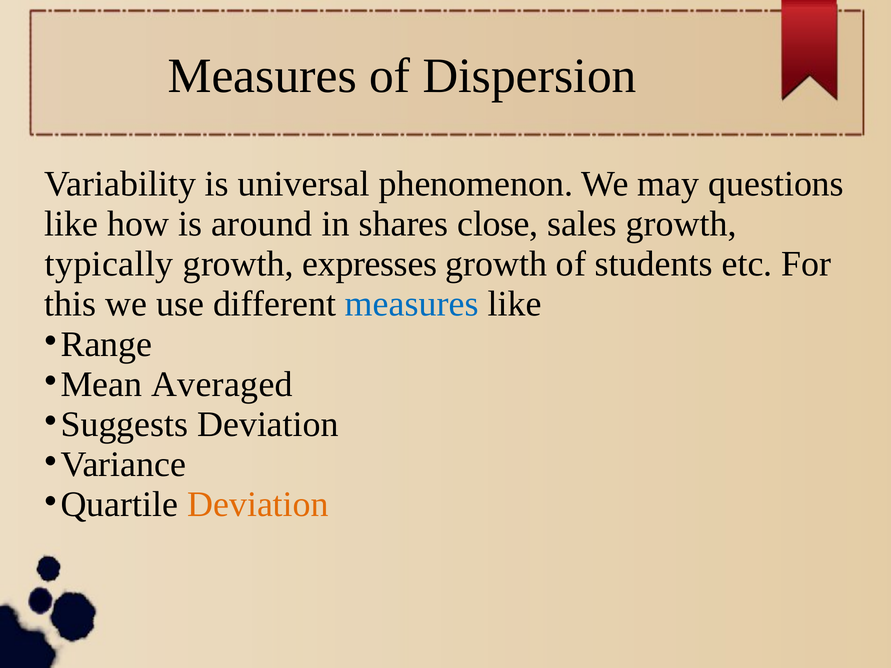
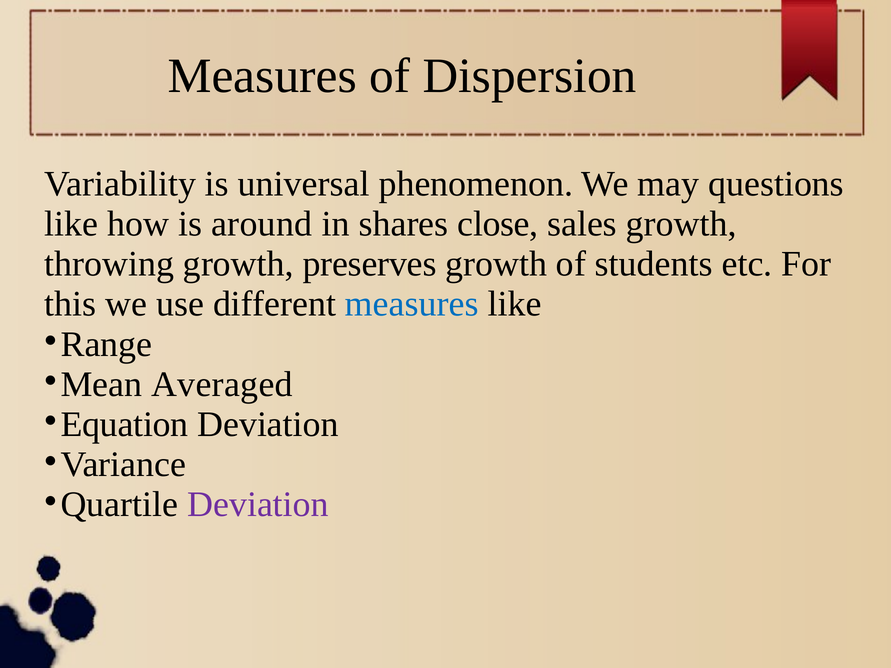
typically: typically -> throwing (109, 264)
expresses: expresses -> preserves (370, 264)
Suggests: Suggests -> Equation (125, 424)
Deviation colour: orange -> purple (258, 505)
